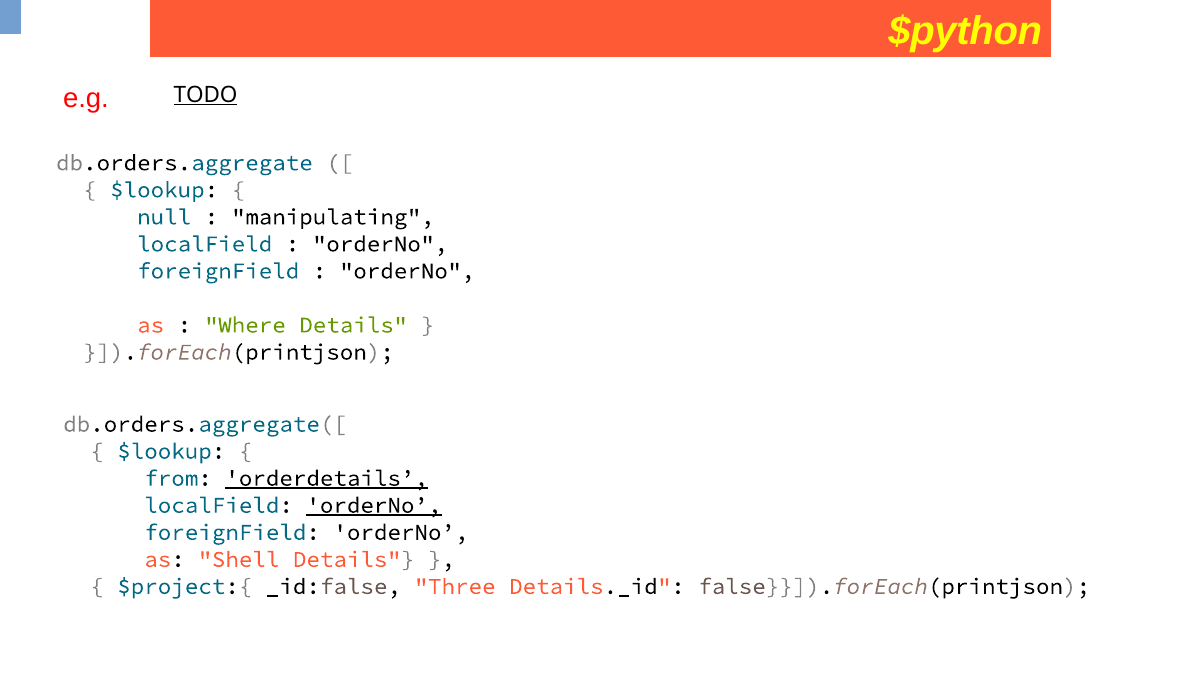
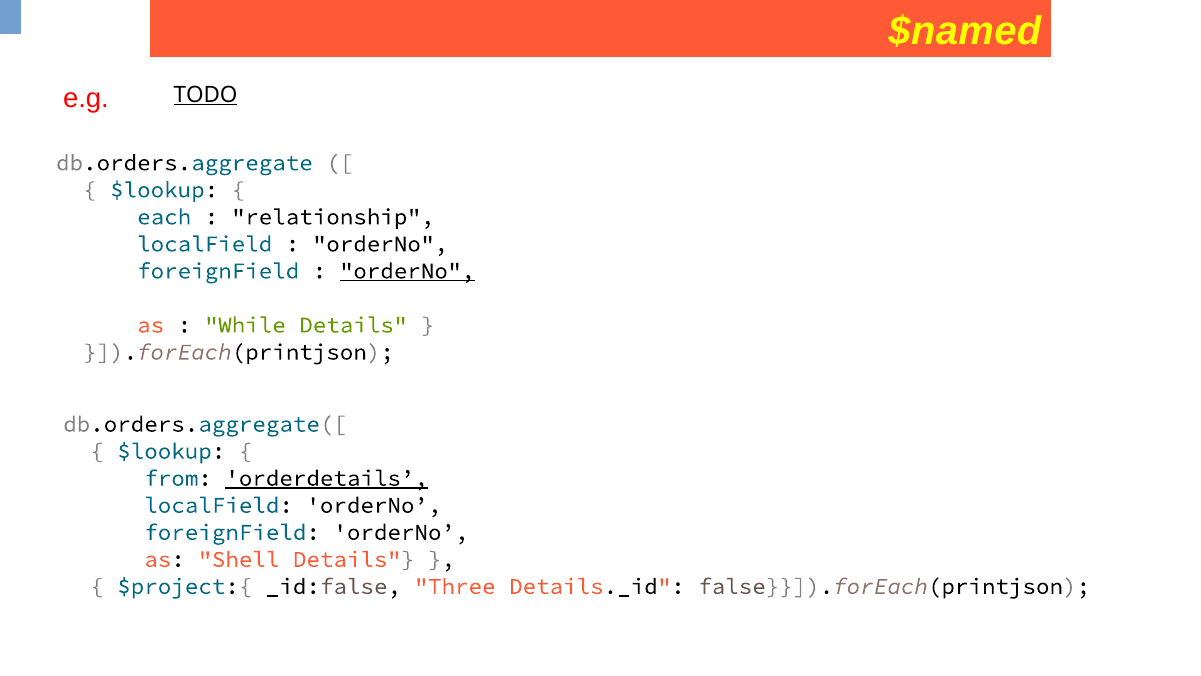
$python: $python -> $named (965, 31)
null: null -> each (164, 217)
manipulating: manipulating -> relationship (333, 217)
orderNo underline: none -> present (407, 271)
Where: Where -> While (245, 325)
orderNo underline: present -> none (374, 505)
